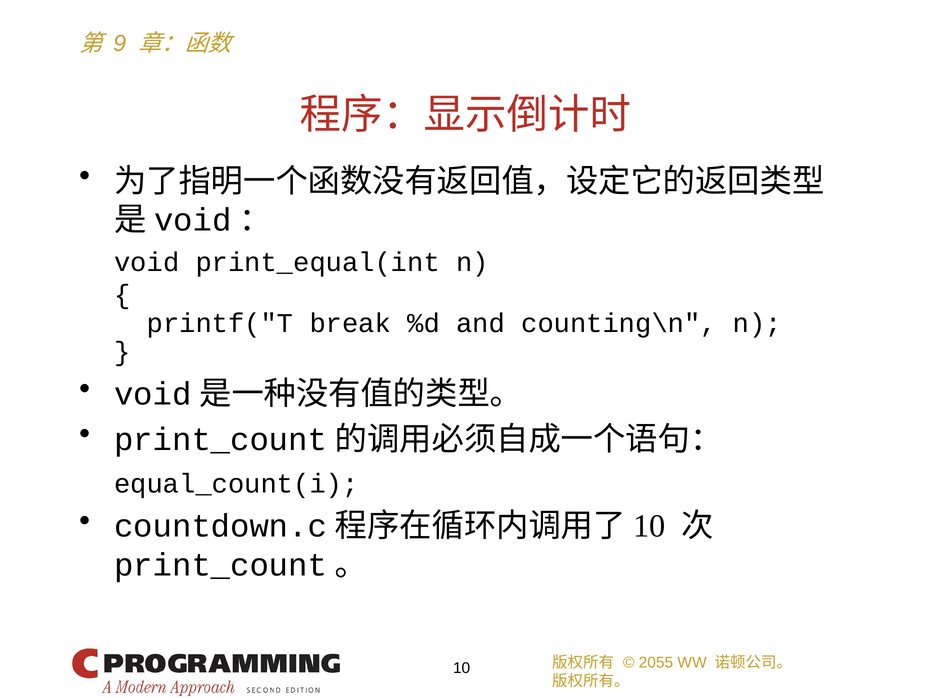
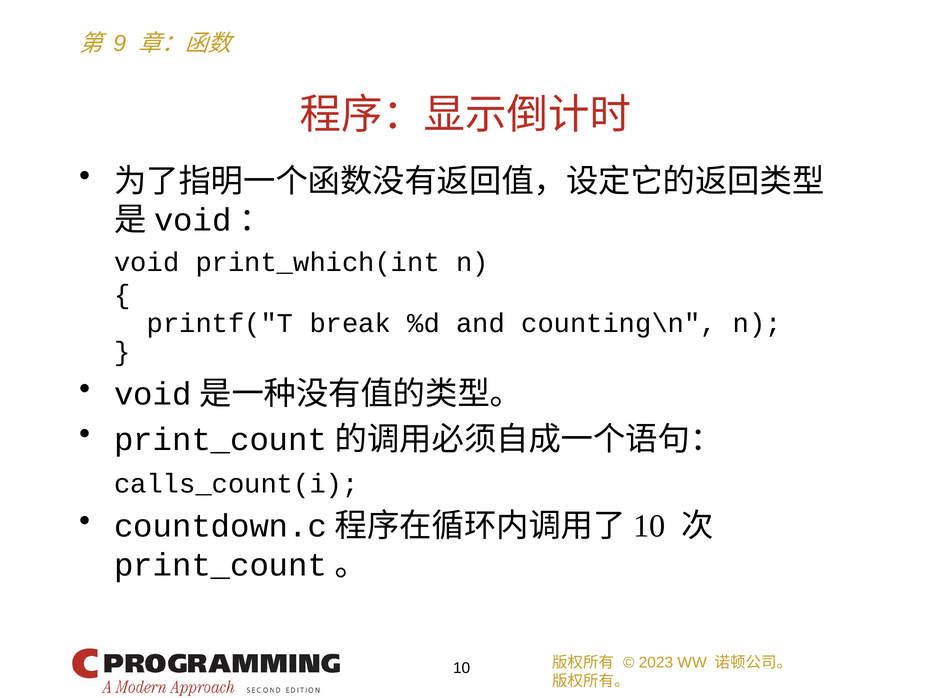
print_equal(int: print_equal(int -> print_which(int (318, 262)
equal_count(i: equal_count(i -> calls_count(i (236, 484)
2055: 2055 -> 2023 (656, 663)
